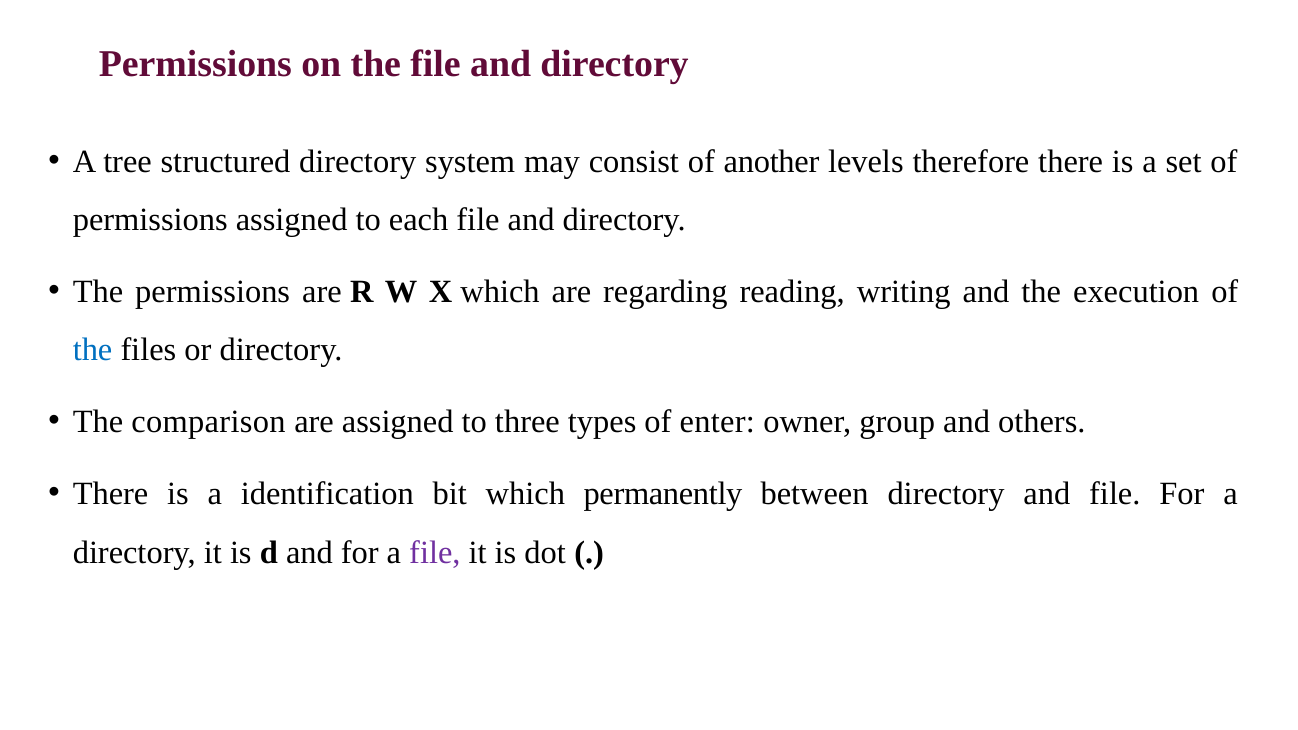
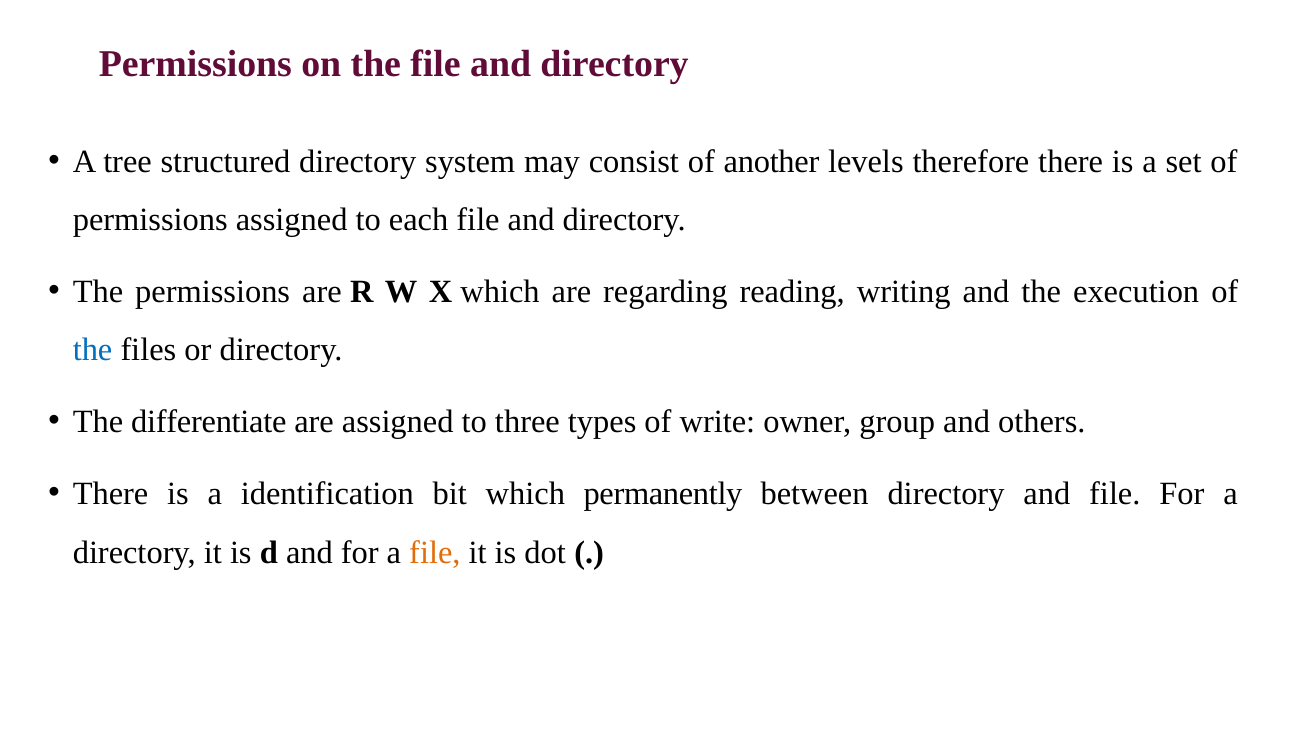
comparison: comparison -> differentiate (209, 422)
enter: enter -> write (717, 422)
file colour: purple -> orange (435, 552)
